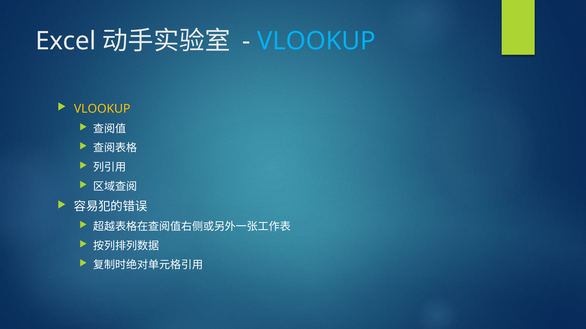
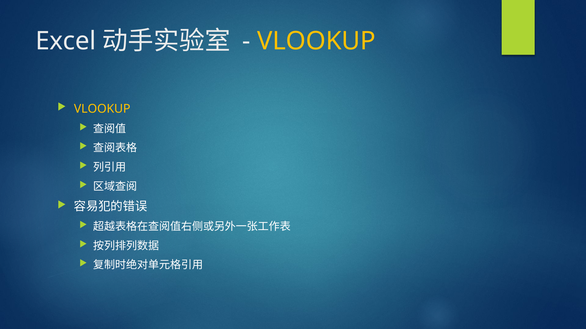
VLOOKUP colour: light blue -> yellow (316, 41)
